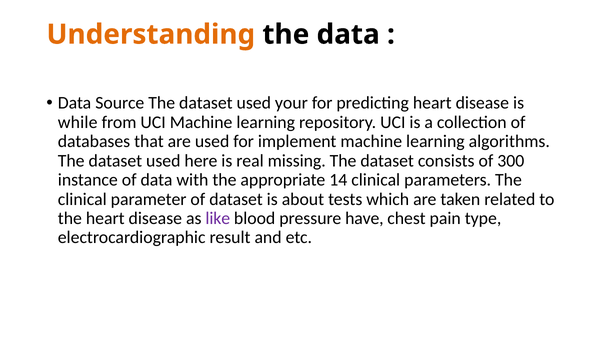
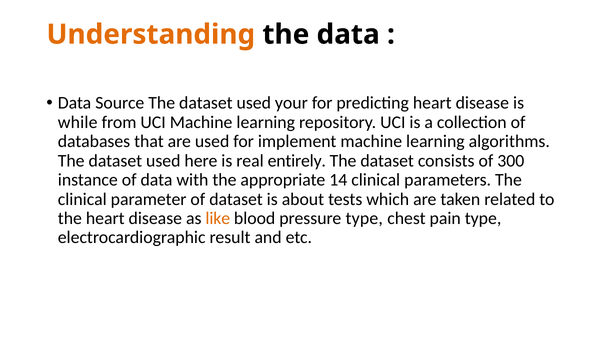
missing: missing -> entirely (297, 161)
like colour: purple -> orange (218, 218)
pressure have: have -> type (364, 218)
